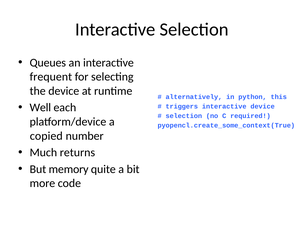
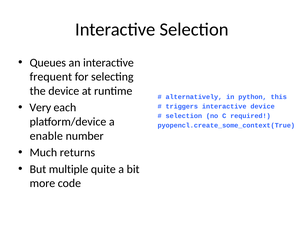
Well: Well -> Very (40, 108)
copied: copied -> enable (46, 136)
memory: memory -> multiple (69, 169)
